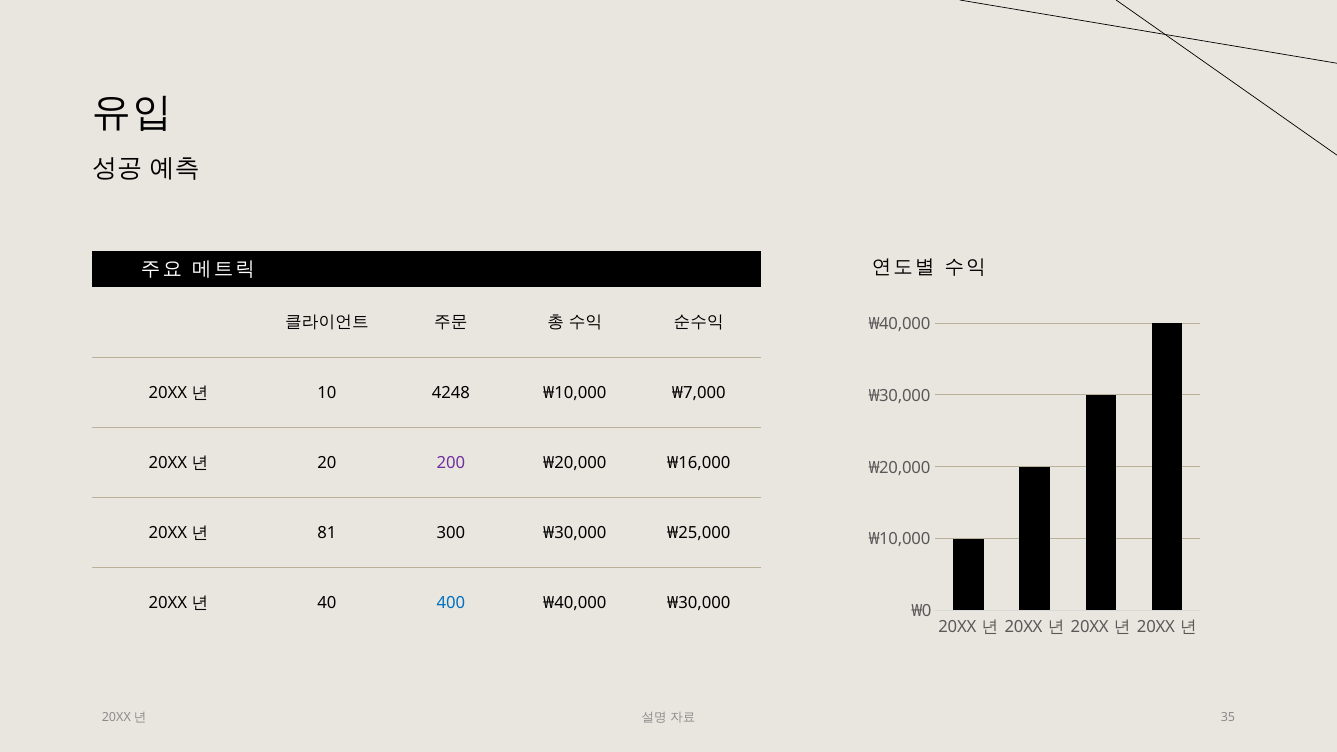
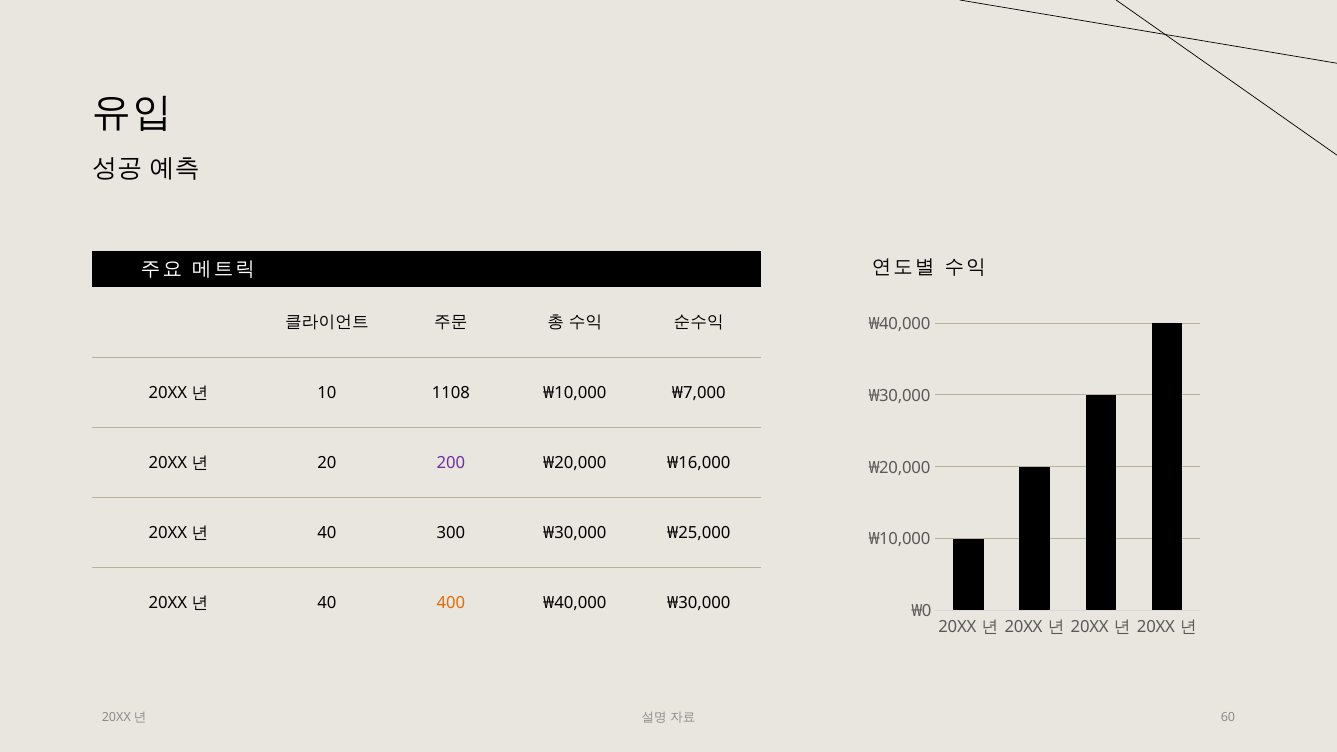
4248: 4248 -> 1108 (451, 393)
81: 81 -> 40 (327, 533)
400 colour: blue -> orange (451, 603)
35: 35 -> 60 (1228, 717)
